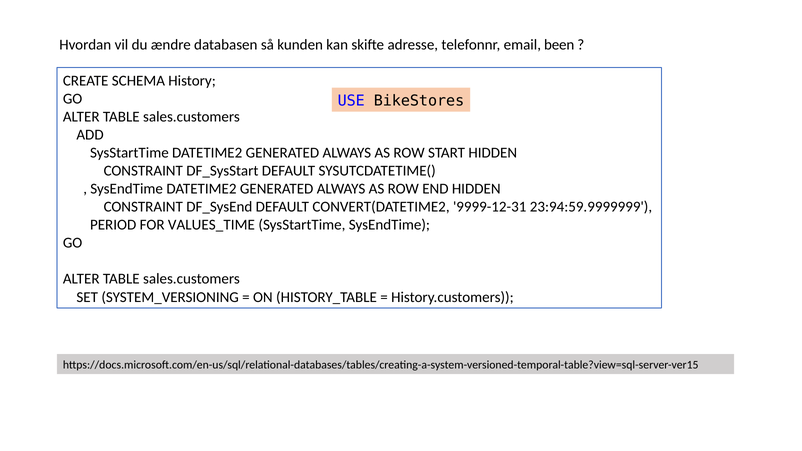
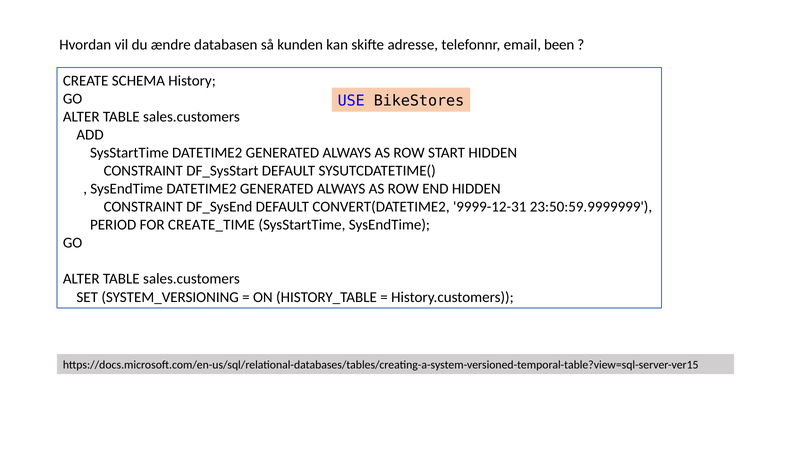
23:94:59.9999999: 23:94:59.9999999 -> 23:50:59.9999999 (591, 207)
VALUES_TIME: VALUES_TIME -> CREATE_TIME (211, 225)
